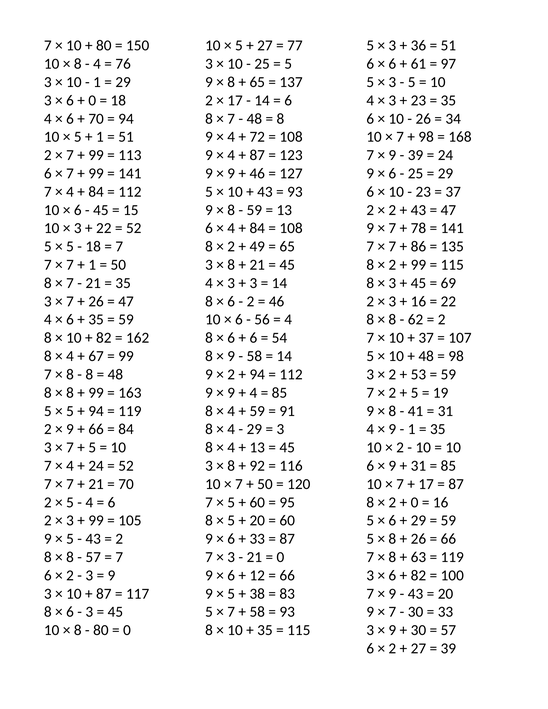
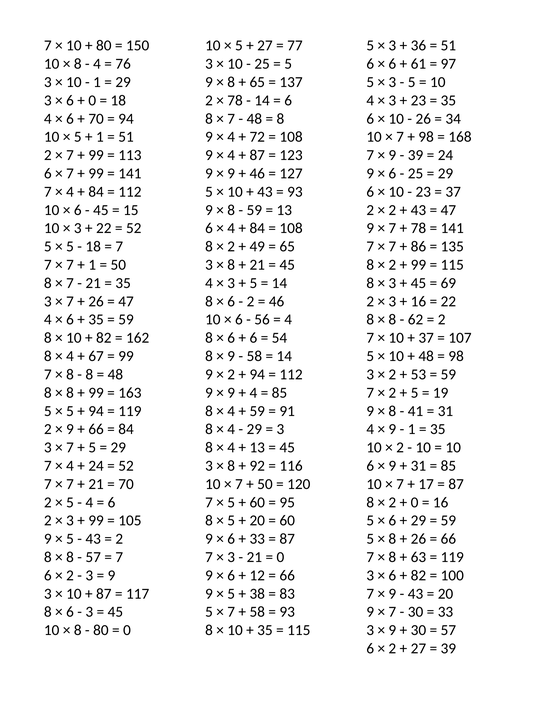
17: 17 -> 78 (235, 100)
3: 3 -> 5 (253, 283)
10: 10 -> 29 (118, 448)
